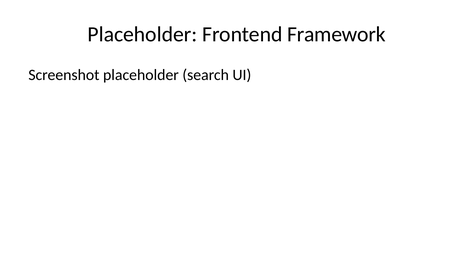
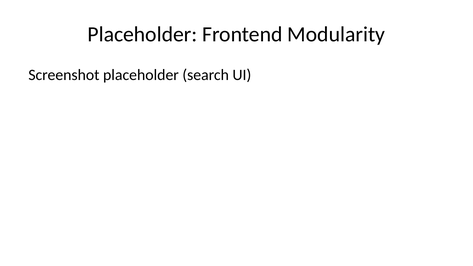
Framework: Framework -> Modularity (336, 34)
